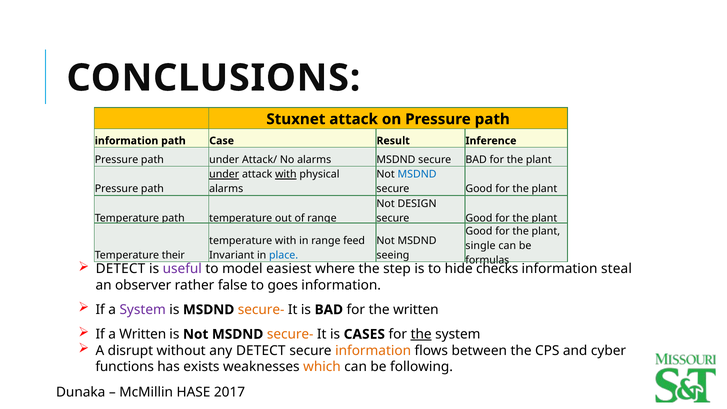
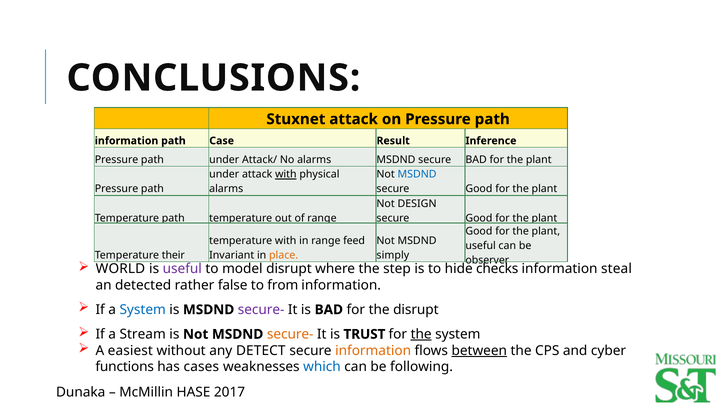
under underline: present -> none (224, 174)
single: single -> useful (481, 246)
place colour: blue -> orange (284, 255)
seeing: seeing -> simply (393, 255)
formulas: formulas -> observer (487, 260)
DETECT: DETECT -> WORLD (120, 269)
model easiest: easiest -> disrupt (289, 269)
observer: observer -> detected (143, 285)
goes: goes -> from (283, 285)
System colour: purple -> blue (143, 310)
secure- colour: orange -> purple (261, 310)
the written: written -> disrupt (416, 310)
a Written: Written -> Stream (143, 334)
CASES: CASES -> TRUST (364, 334)
disrupt: disrupt -> easiest (130, 351)
between underline: none -> present (479, 351)
exists: exists -> cases (201, 367)
which colour: orange -> blue (322, 367)
